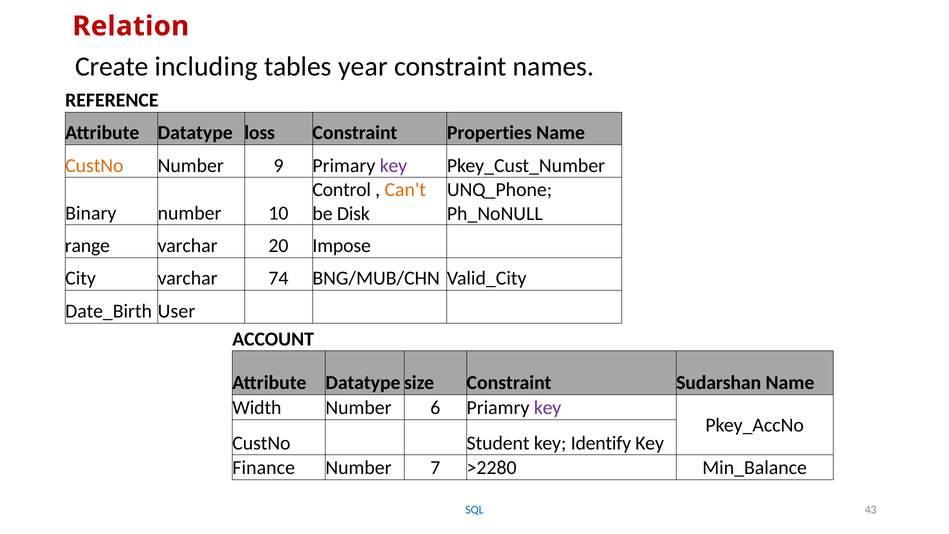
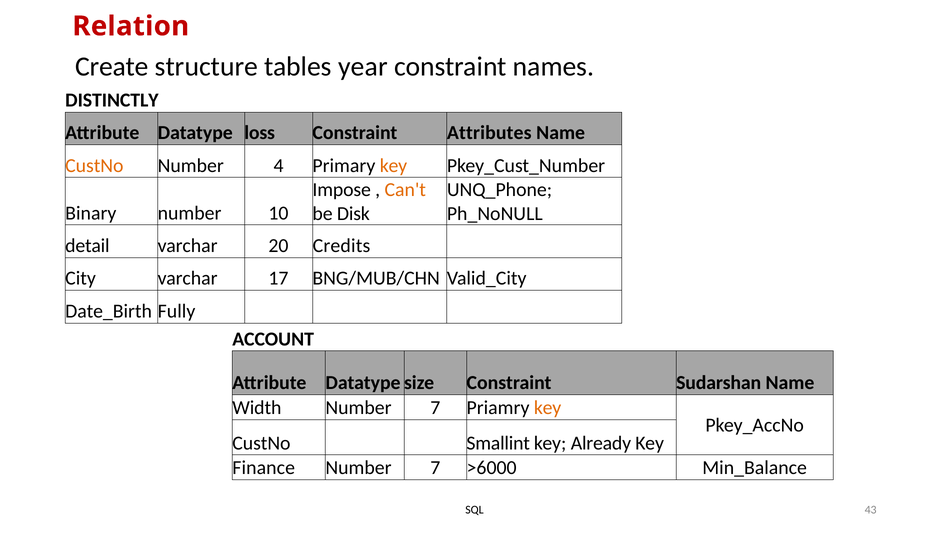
including: including -> structure (206, 66)
REFERENCE: REFERENCE -> DISTINCTLY (112, 100)
Properties: Properties -> Attributes (489, 133)
9: 9 -> 4 (279, 165)
key colour: purple -> orange (393, 165)
Control: Control -> Impose (342, 190)
range: range -> detail (87, 246)
Impose: Impose -> Credits (341, 246)
74: 74 -> 17 (278, 278)
User: User -> Fully (177, 311)
6: 6 -> 7 (435, 408)
key colour: purple -> orange (548, 408)
Student: Student -> Smallint (498, 443)
Identify: Identify -> Already (601, 443)
>2280: >2280 -> >6000 (492, 468)
SQL colour: blue -> black (474, 510)
